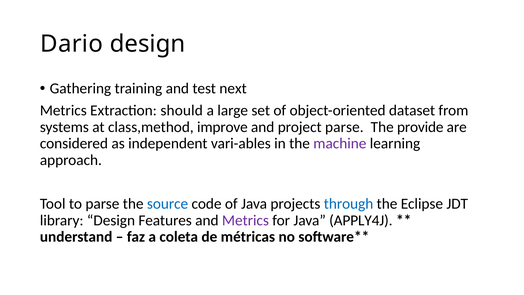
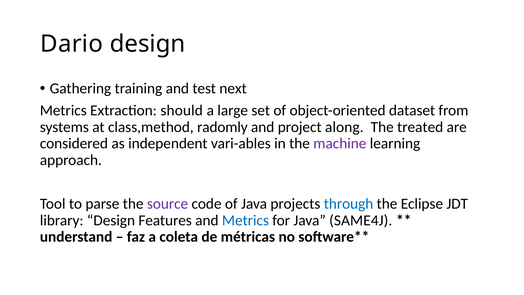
improve: improve -> radomly (222, 127)
project parse: parse -> along (344, 127)
provide: provide -> treated (420, 127)
source colour: blue -> purple (168, 204)
Metrics colour: purple -> blue (245, 220)
APPLY4J: APPLY4J -> SAME4J (361, 220)
